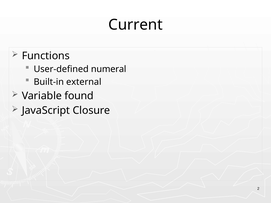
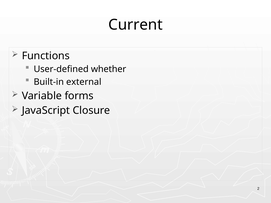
numeral: numeral -> whether (109, 69)
found: found -> forms (79, 96)
